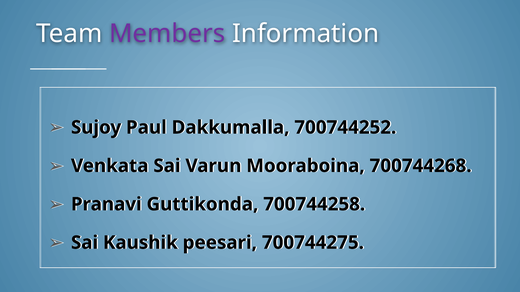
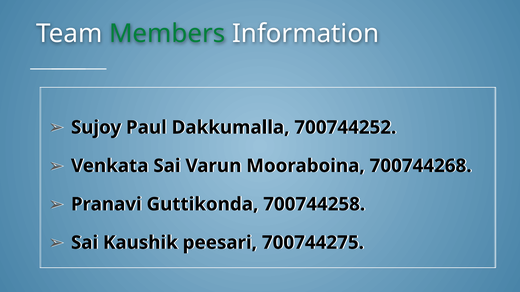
Members colour: purple -> green (167, 34)
